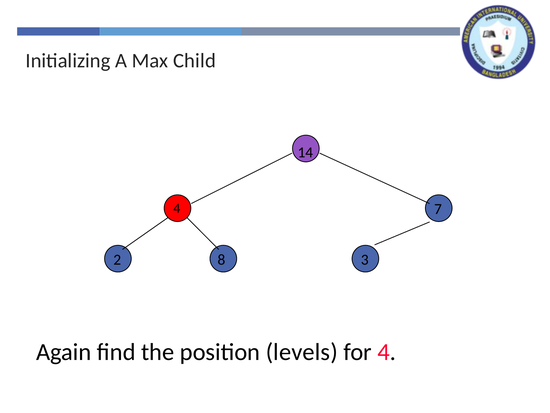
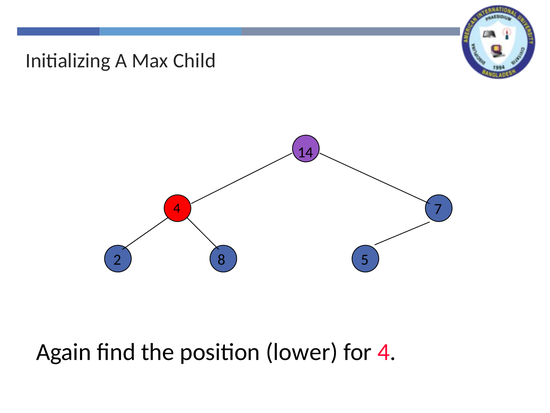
3: 3 -> 5 (365, 259)
levels: levels -> lower (302, 352)
